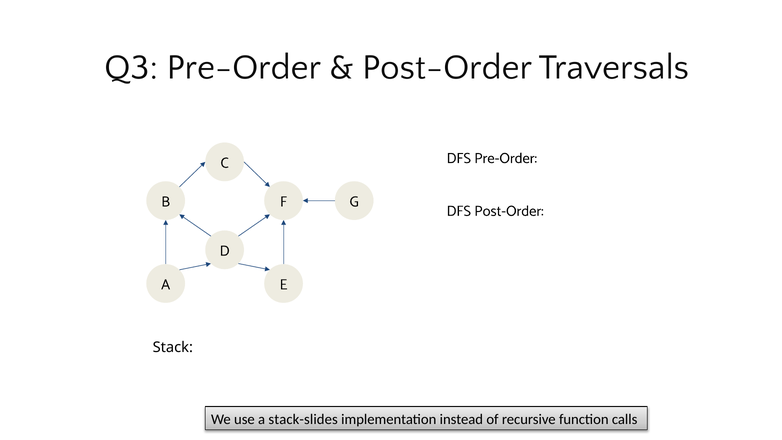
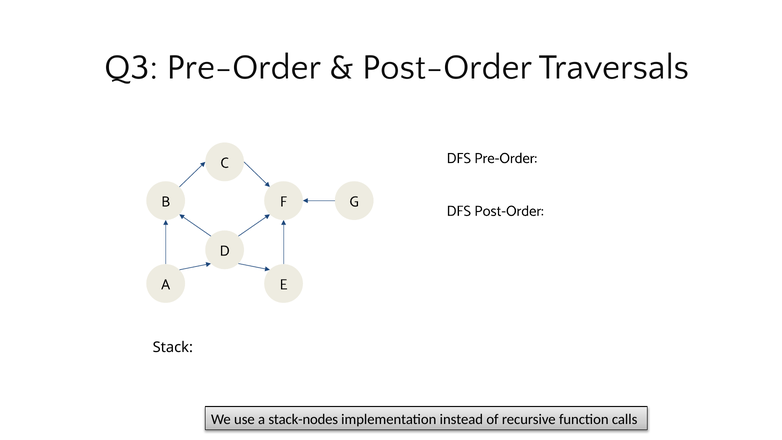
stack-slides: stack-slides -> stack-nodes (303, 419)
